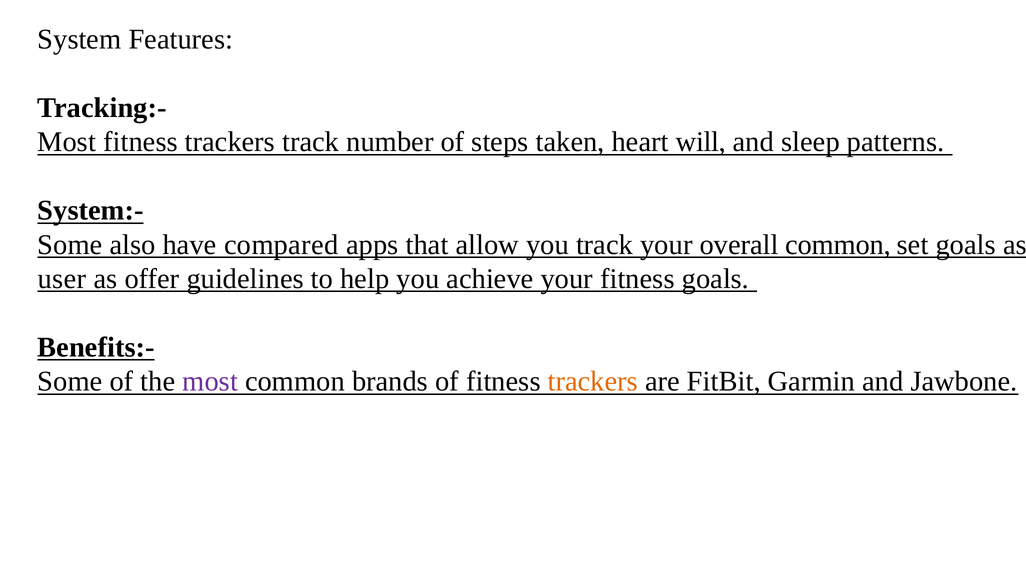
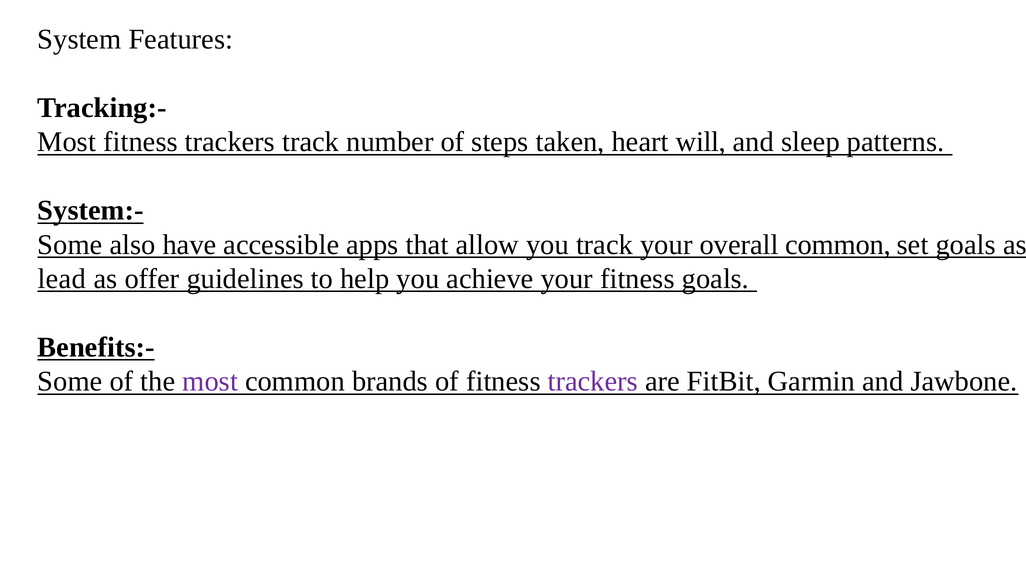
compared: compared -> accessible (281, 245)
user: user -> lead (62, 279)
trackers colour: orange -> purple (593, 382)
